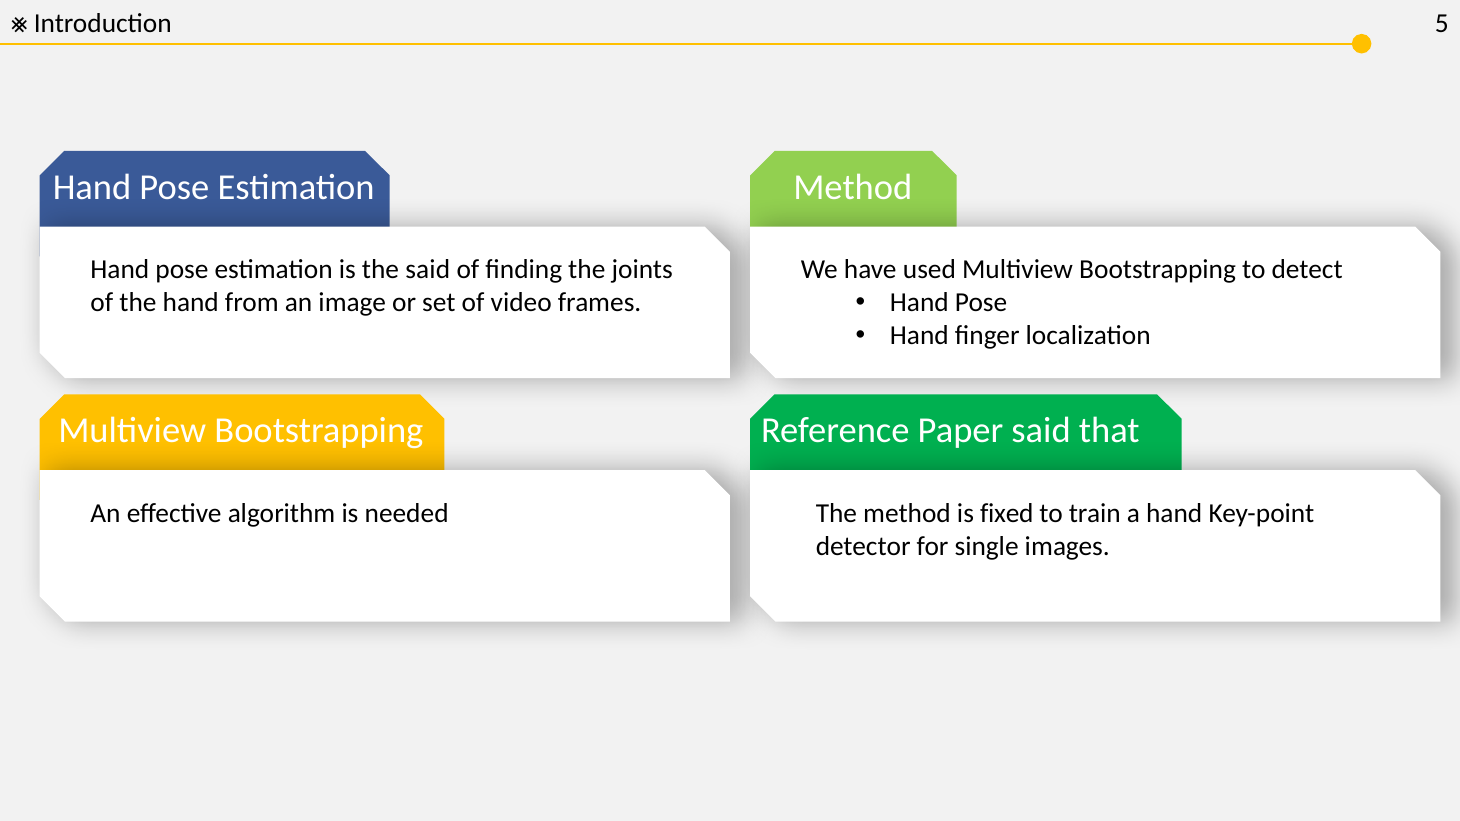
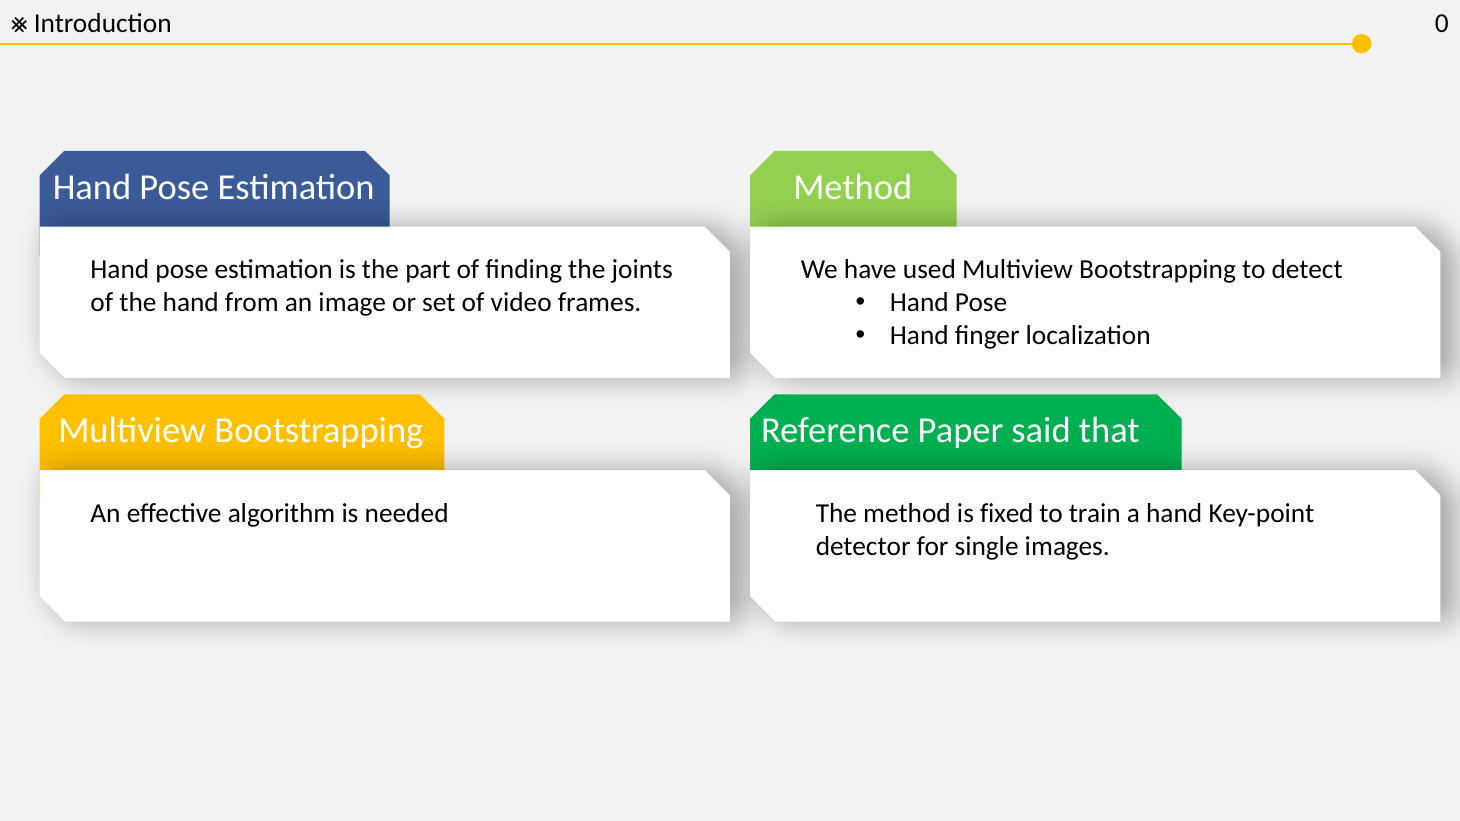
5: 5 -> 0 (1442, 23)
the said: said -> part (428, 270)
